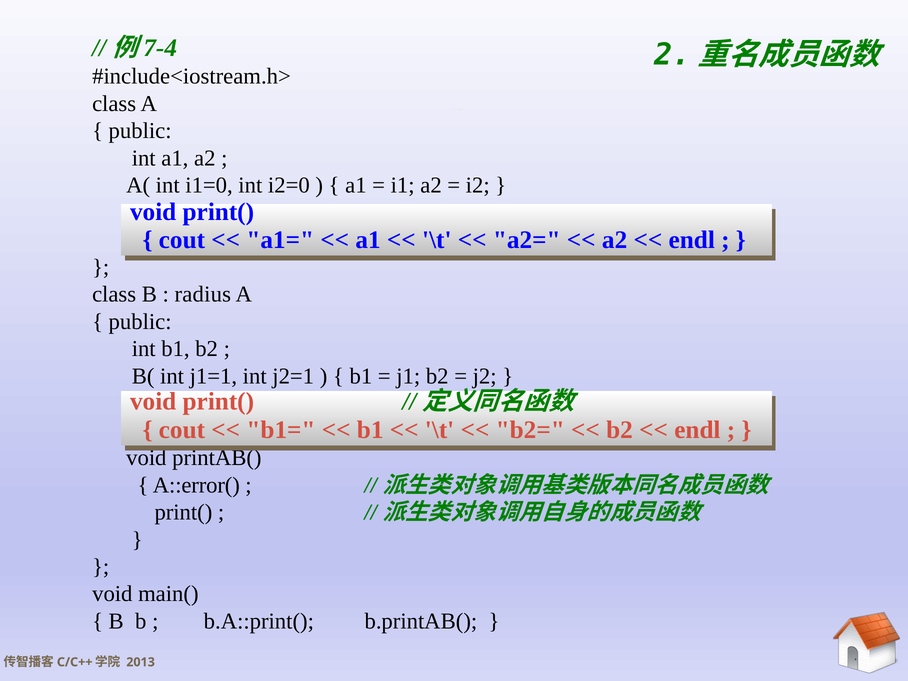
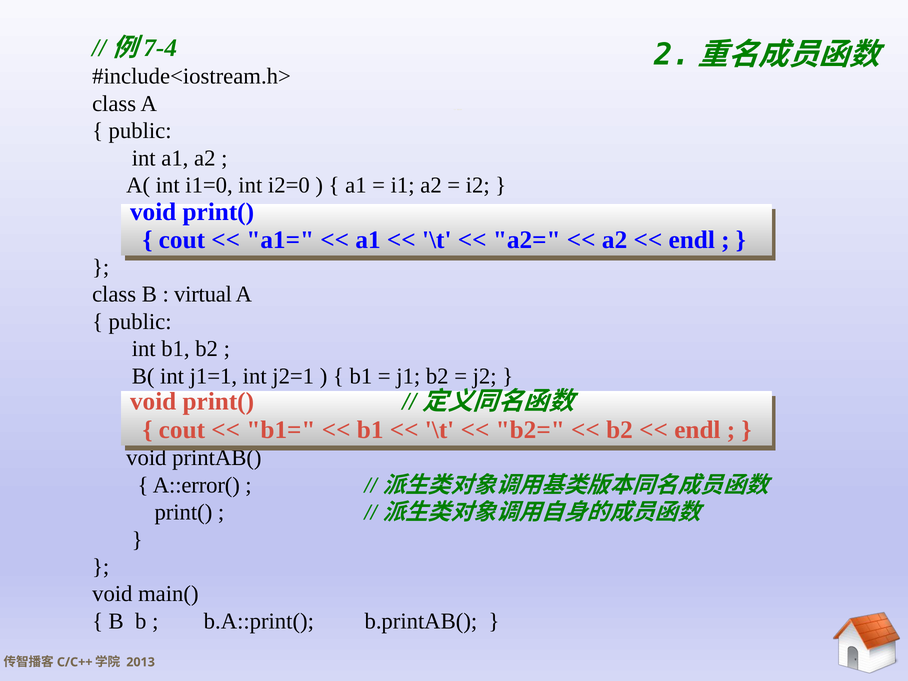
radius: radius -> virtual (203, 294)
